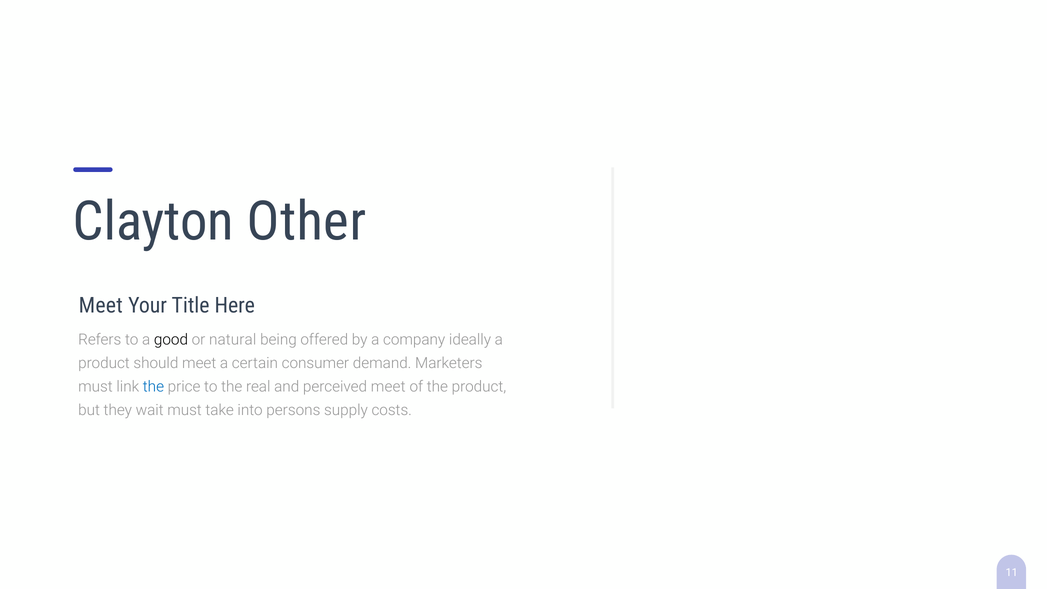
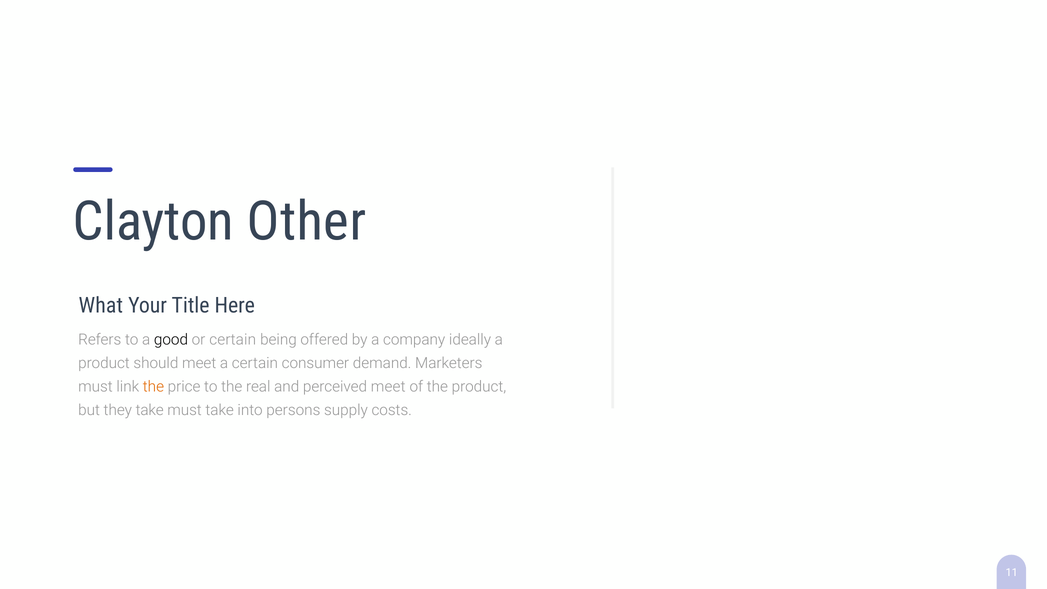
Meet: Meet -> What (101, 306)
or natural: natural -> certain (233, 340)
the colour: blue -> orange (153, 387)
they wait: wait -> take (150, 410)
